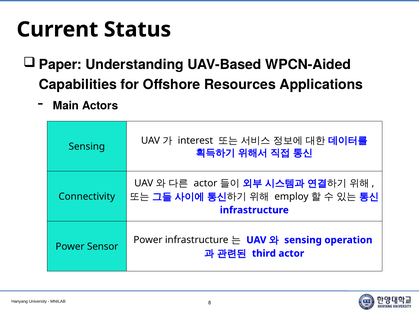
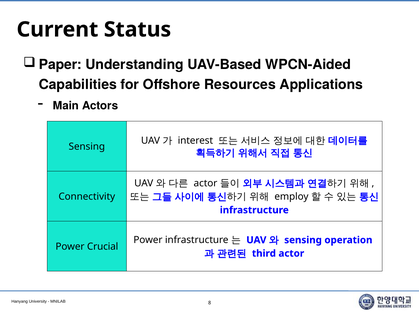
Sensor: Sensor -> Crucial (103, 247)
